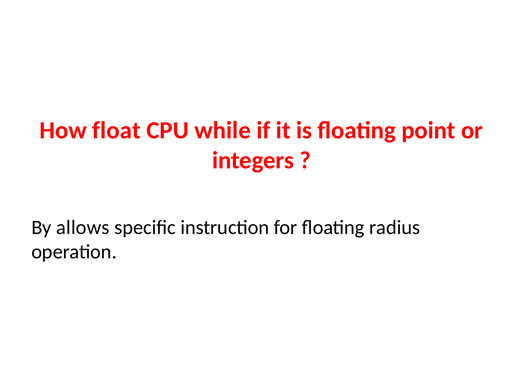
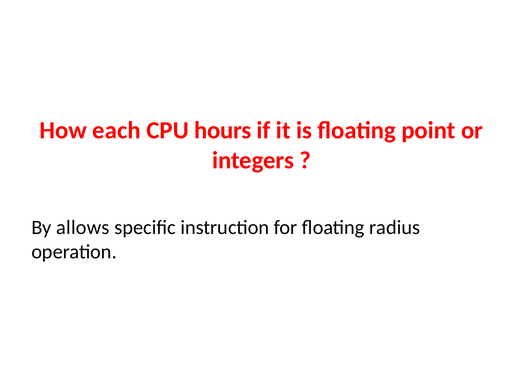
float: float -> each (117, 130)
while: while -> hours (223, 130)
